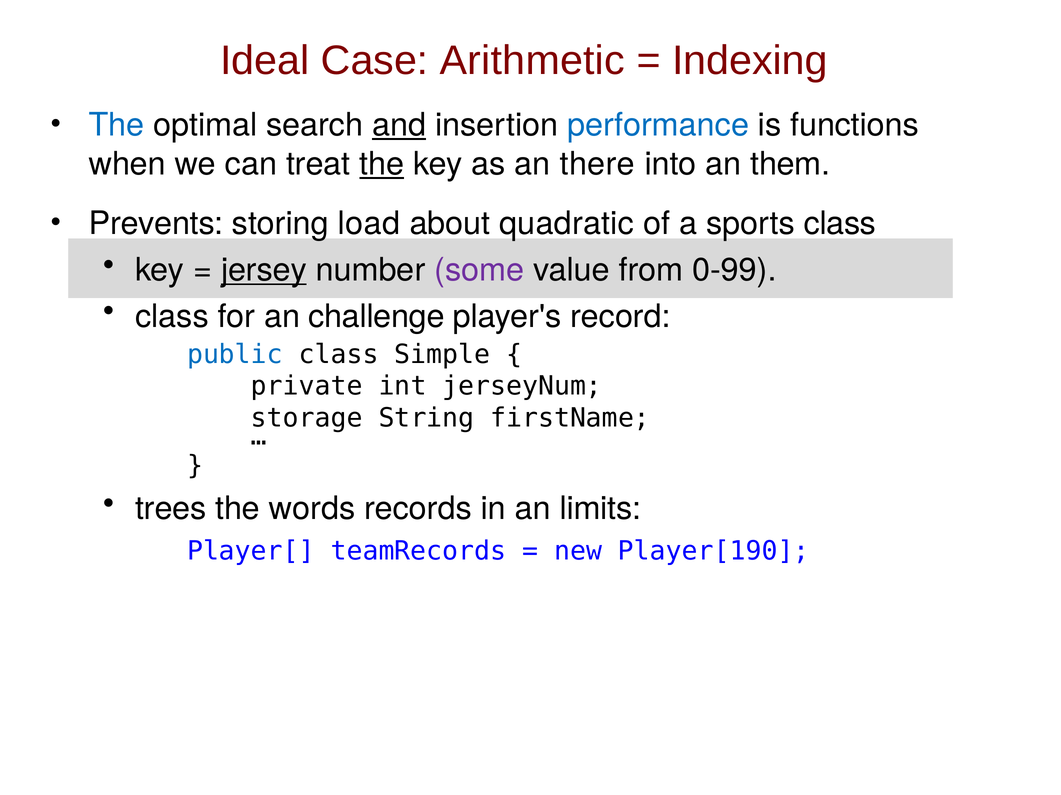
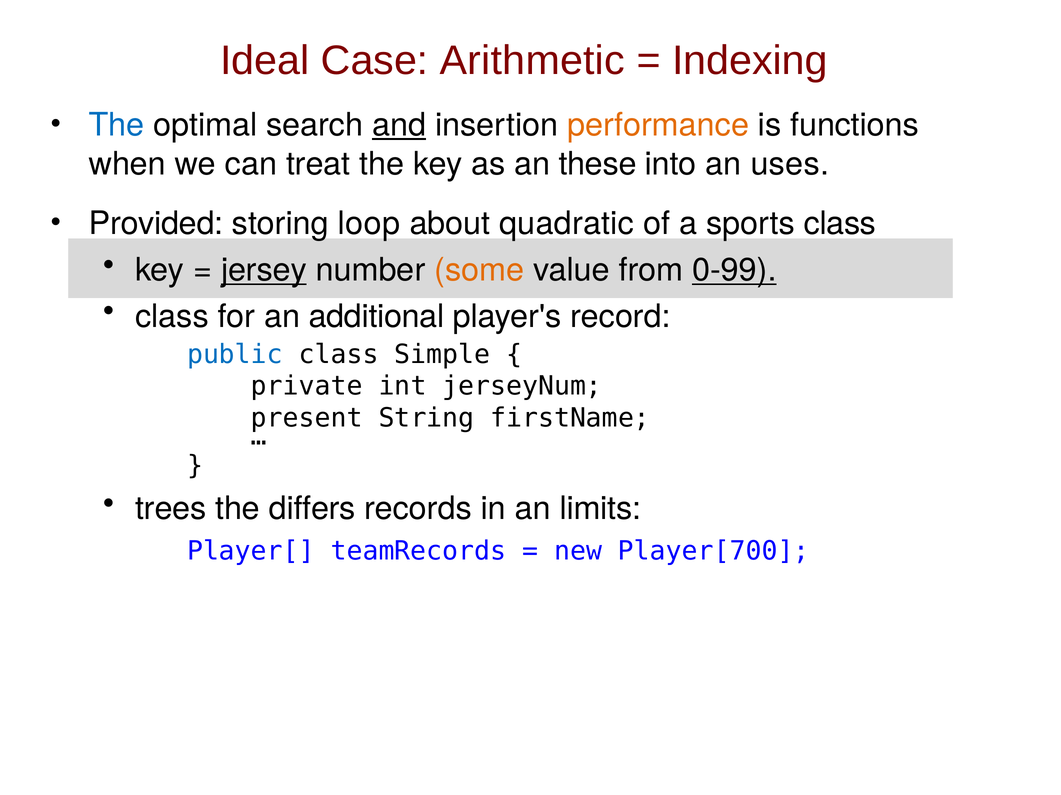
performance colour: blue -> orange (658, 125)
the underline: present -> none (382, 164)
there: there -> these (598, 164)
them: them -> uses (790, 164)
Prevents: Prevents -> Provided (156, 224)
load: load -> loop (369, 224)
some colour: purple -> orange (479, 271)
0-99 underline: none -> present (734, 271)
challenge: challenge -> additional (376, 317)
storage: storage -> present (307, 418)
words: words -> differs (312, 509)
Player[190: Player[190 -> Player[700 (714, 552)
